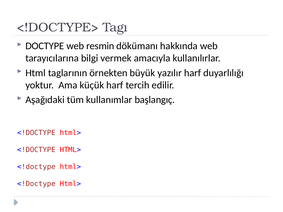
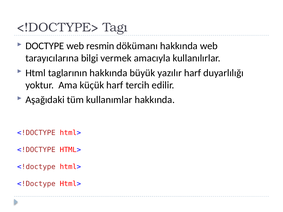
taglarının örnekten: örnekten -> hakkında (108, 73)
kullanımlar başlangıç: başlangıç -> hakkında (155, 100)
